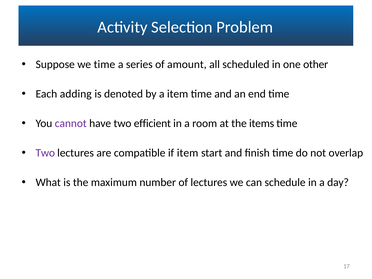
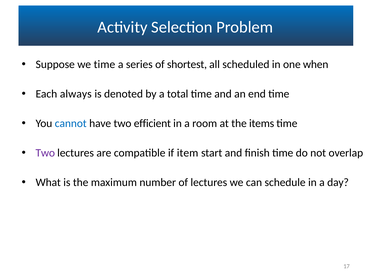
amount: amount -> shortest (187, 64)
other: other -> when (316, 64)
adding: adding -> always (76, 94)
a item: item -> total (178, 94)
cannot colour: purple -> blue (71, 123)
